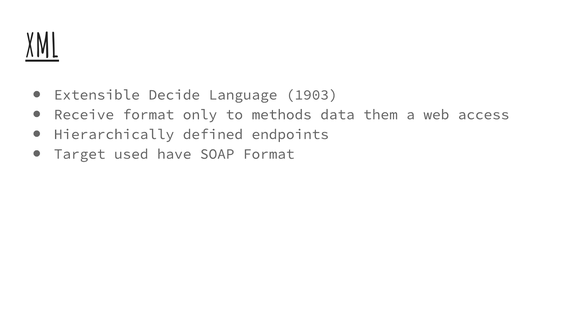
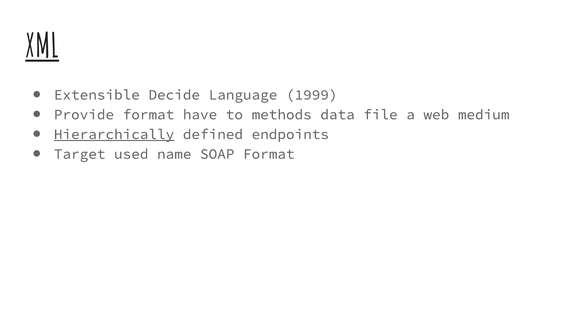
1903: 1903 -> 1999 (312, 95)
Receive: Receive -> Provide (84, 115)
only: only -> have (200, 115)
them: them -> file (381, 115)
access: access -> medium (484, 115)
Hierarchically underline: none -> present (114, 134)
have: have -> name (174, 154)
